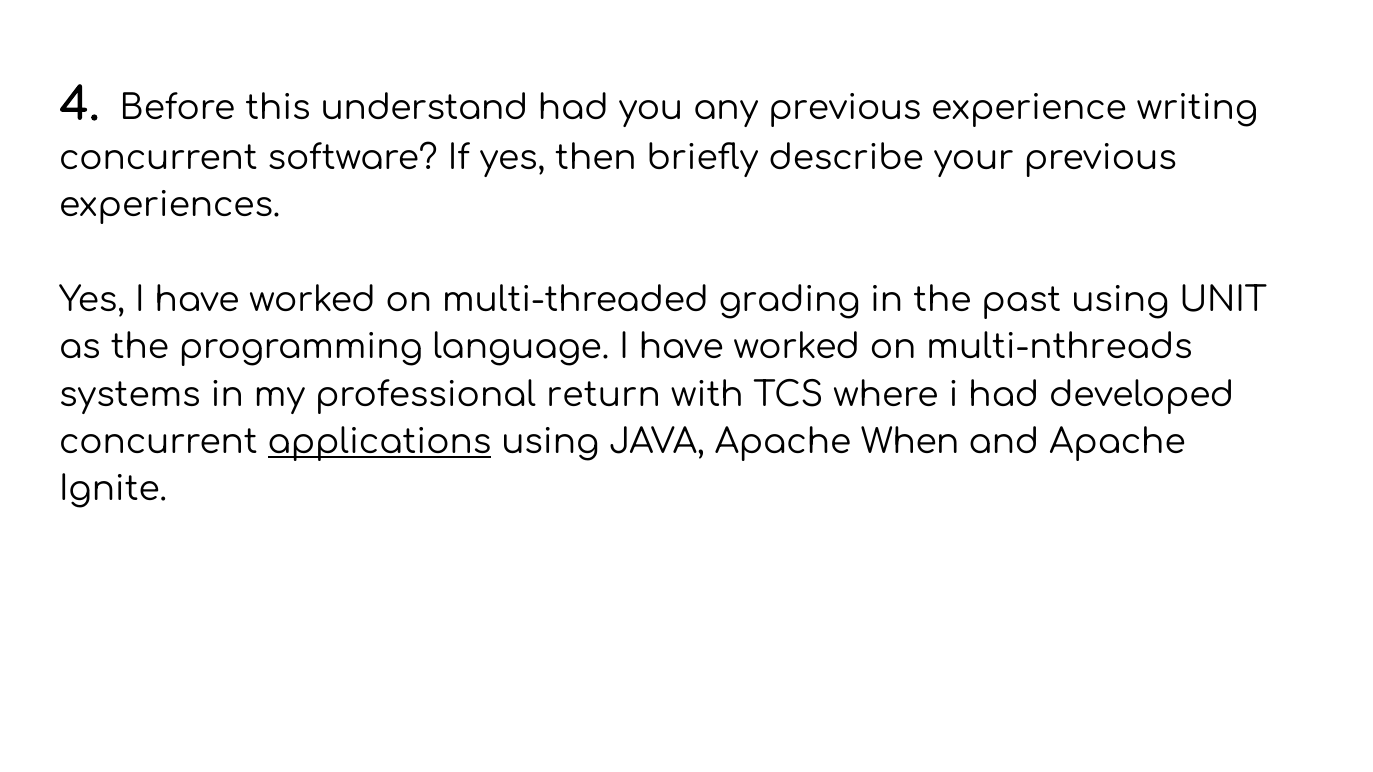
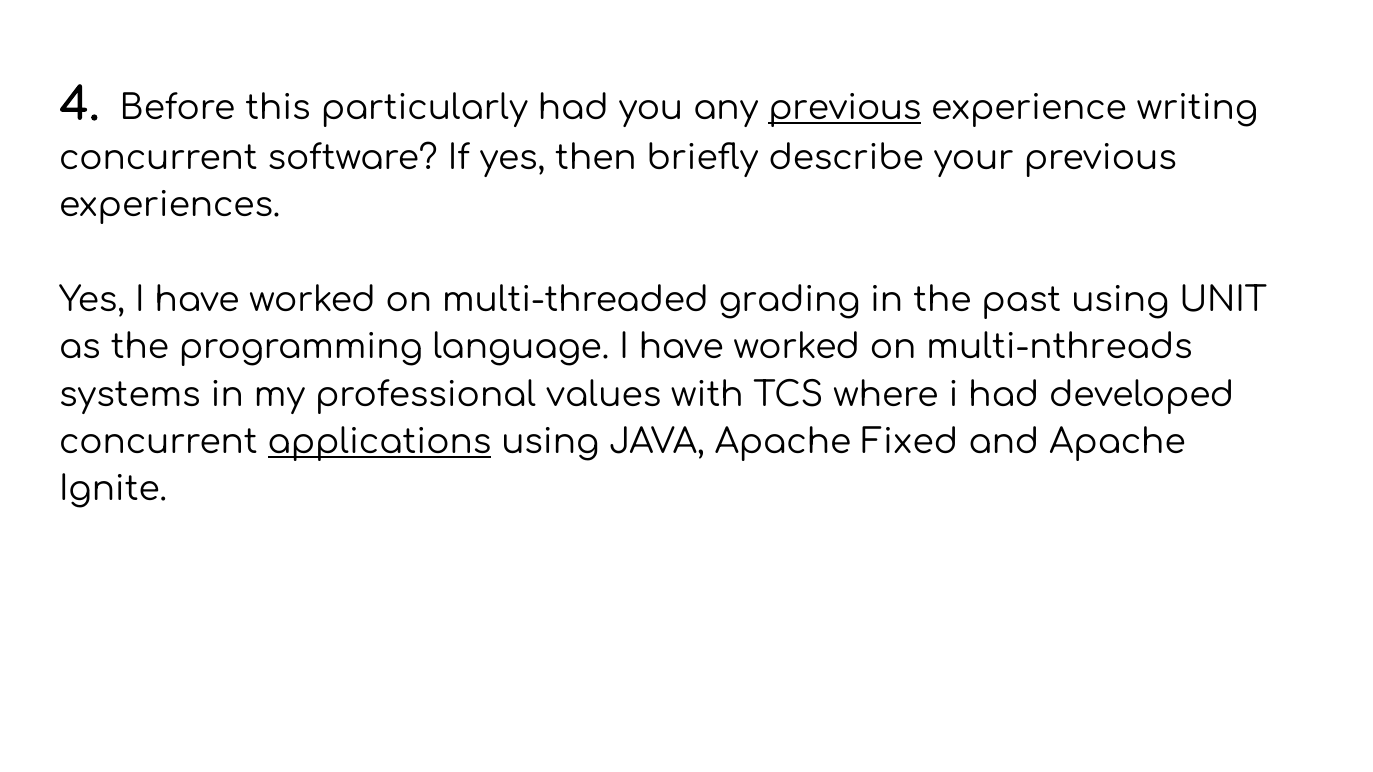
understand: understand -> particularly (424, 109)
previous underline: none -> present (845, 109)
return: return -> values (604, 395)
When: When -> Fixed (910, 442)
